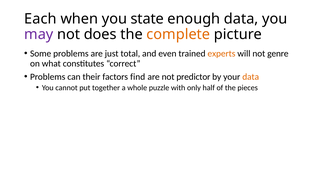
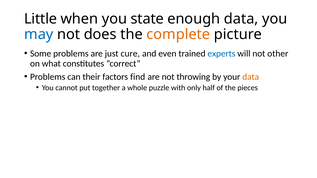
Each: Each -> Little (41, 19)
may colour: purple -> blue (39, 34)
total: total -> cure (130, 54)
experts colour: orange -> blue (221, 54)
genre: genre -> other (278, 54)
predictor: predictor -> throwing (193, 77)
